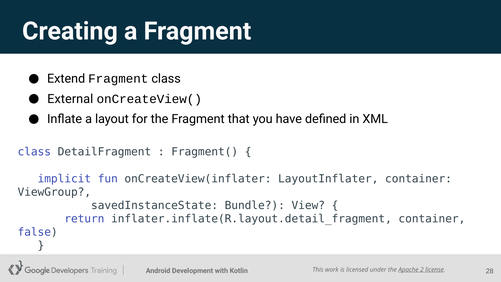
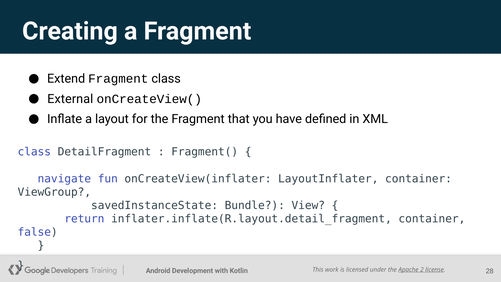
implicit: implicit -> navigate (64, 179)
